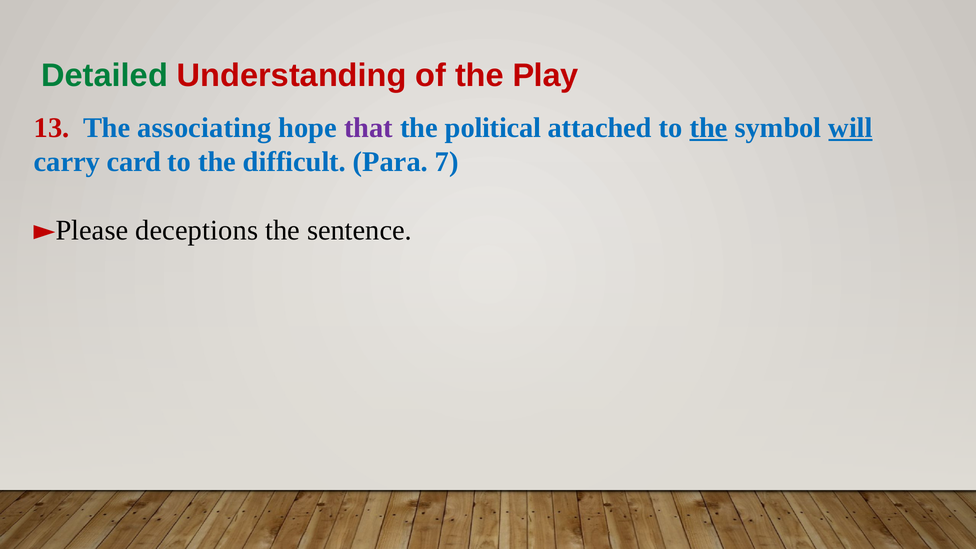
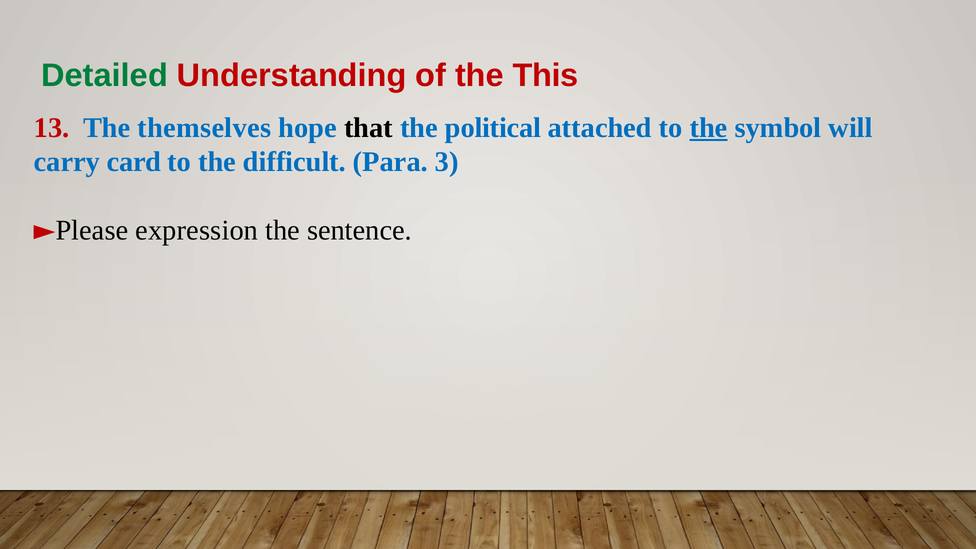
Play: Play -> This (546, 75)
associating: associating -> themselves (204, 128)
that colour: purple -> black (369, 128)
will underline: present -> none (851, 128)
7: 7 -> 3 (447, 162)
deceptions: deceptions -> expression (197, 230)
